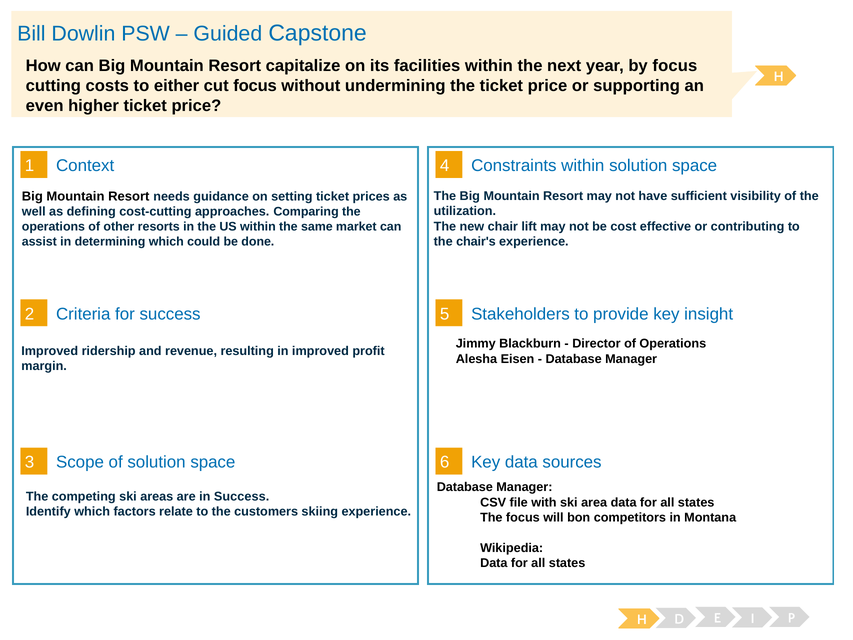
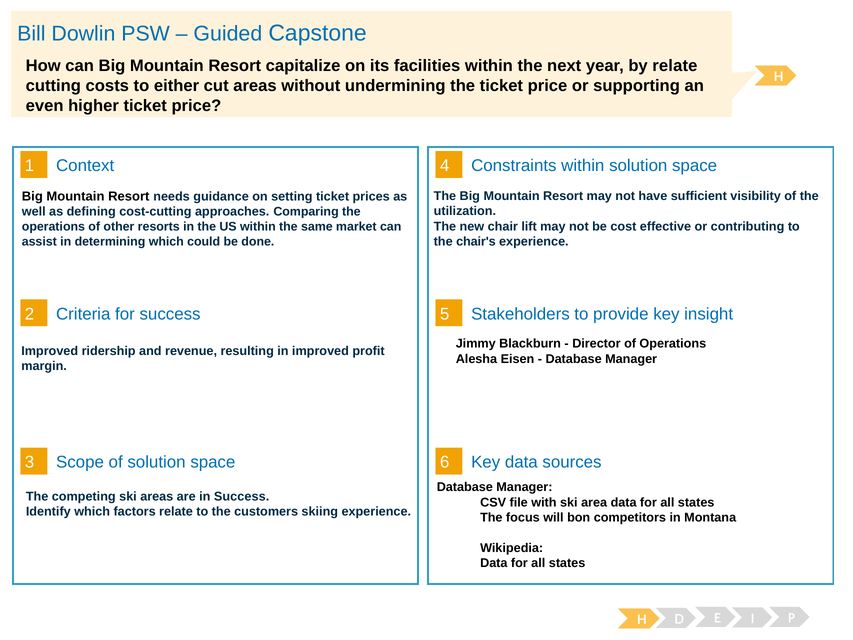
by focus: focus -> relate (675, 66)
cut focus: focus -> areas (255, 86)
